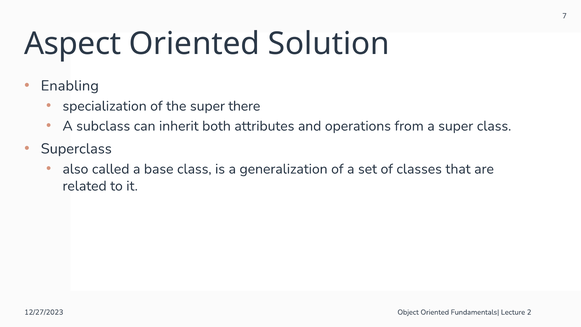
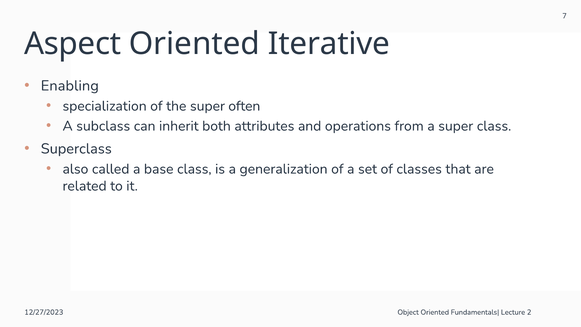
Solution: Solution -> Iterative (329, 44)
there: there -> often (244, 106)
